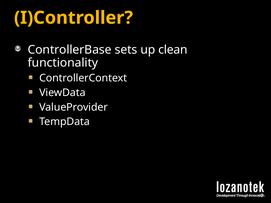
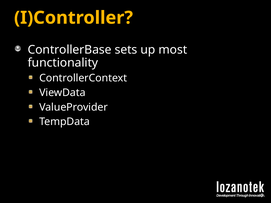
clean: clean -> most (173, 50)
